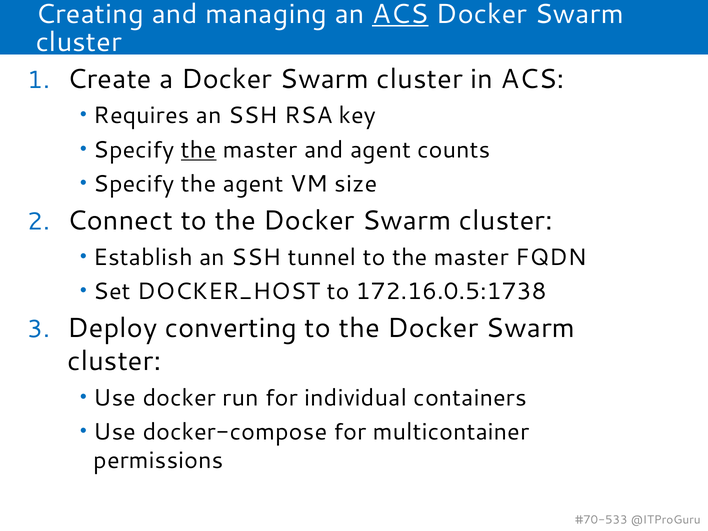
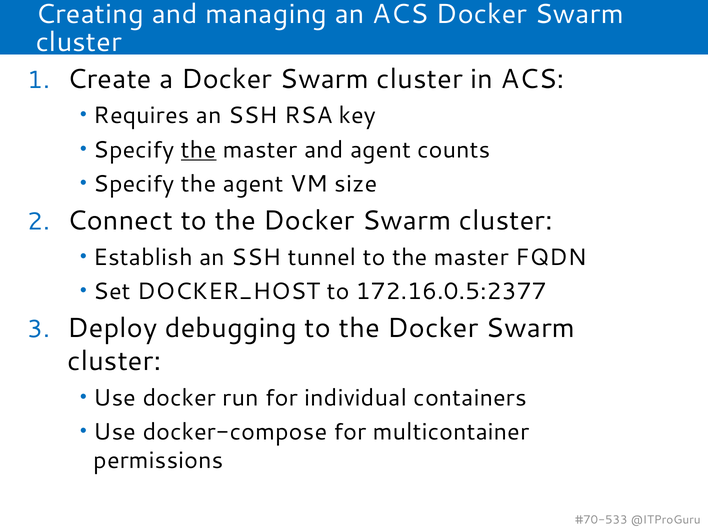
ACS underline: present -> none (400, 14)
172.16.0.5:1738: 172.16.0.5:1738 -> 172.16.0.5:2377 (451, 291)
converting: converting -> debugging (231, 328)
